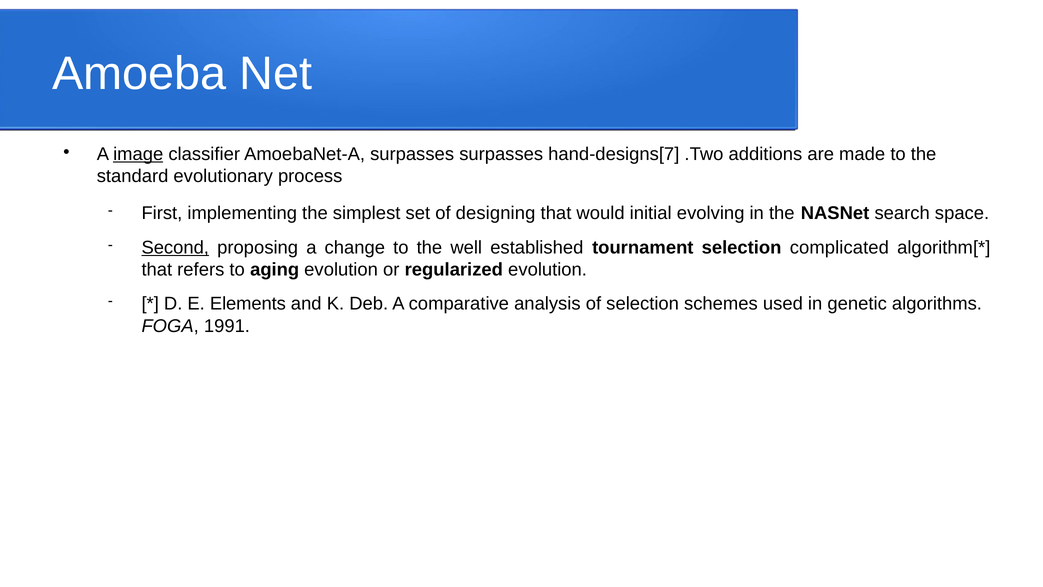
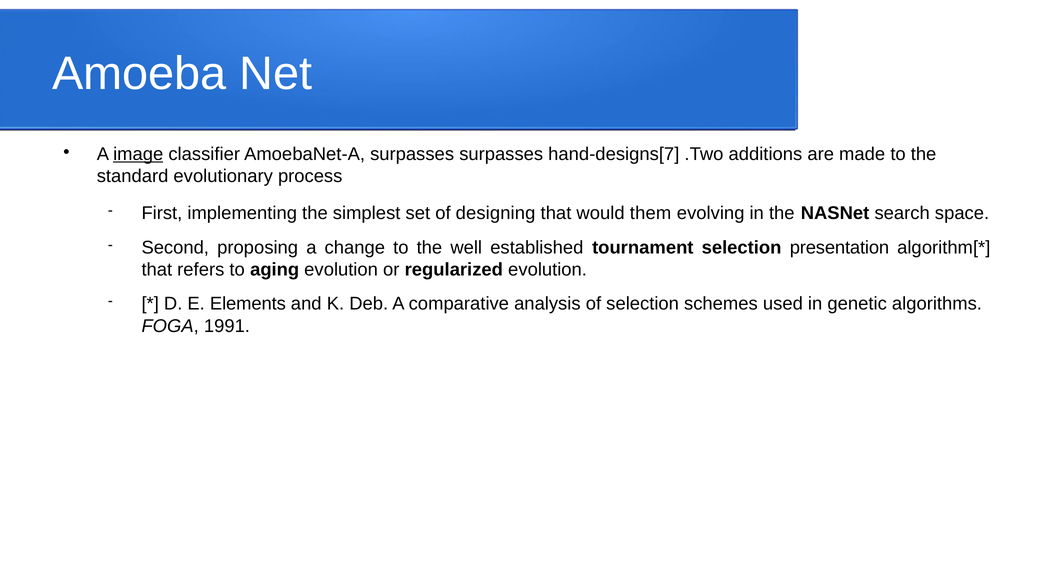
initial: initial -> them (651, 213)
Second underline: present -> none (175, 247)
complicated: complicated -> presentation (839, 247)
